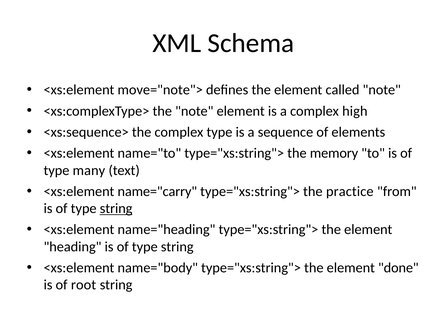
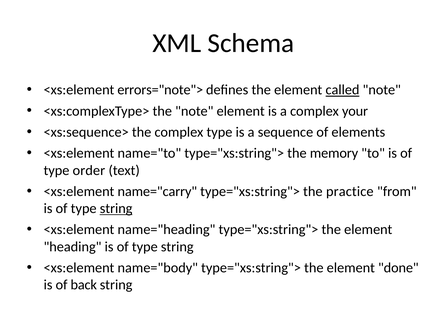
move="note">: move="note"> -> errors="note"> (160, 90)
called underline: none -> present (342, 90)
high: high -> your (355, 111)
many: many -> order (89, 170)
root: root -> back (84, 285)
